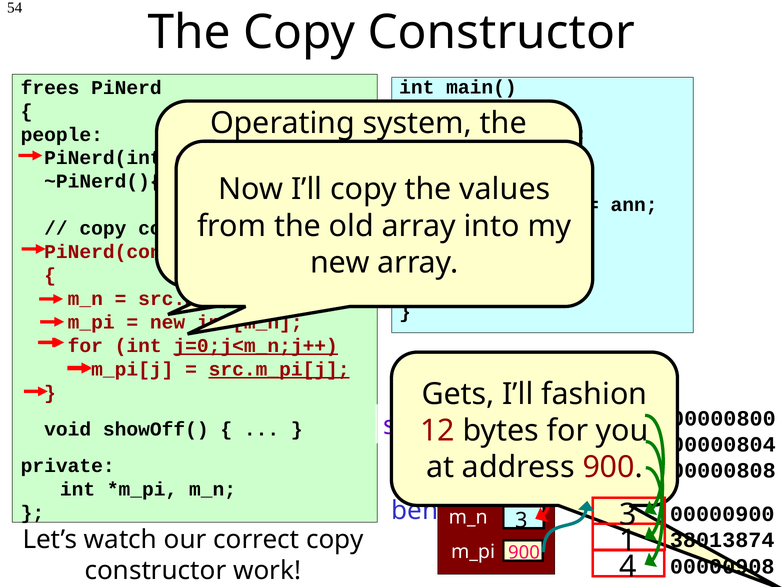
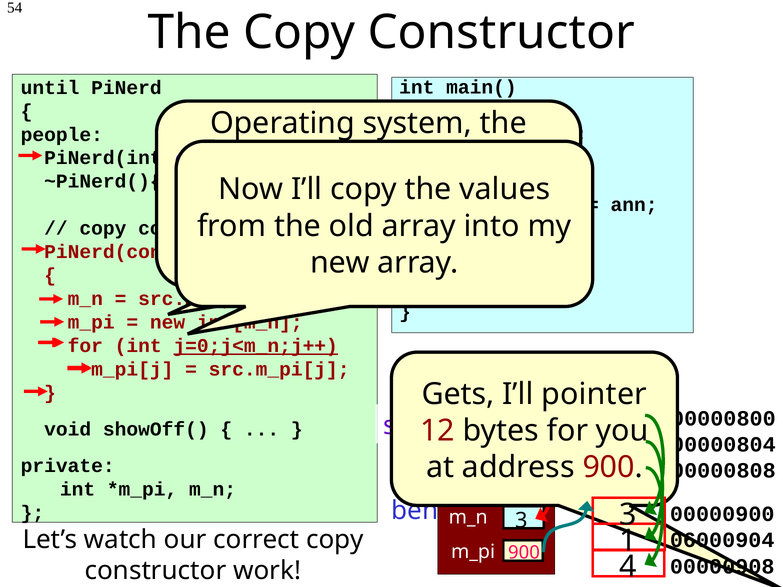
frees: frees -> until (50, 88)
src.m_pi[j underline: present -> none (279, 370)
fashion: fashion -> pointer (594, 395)
38013874: 38013874 -> 06000904 (722, 540)
